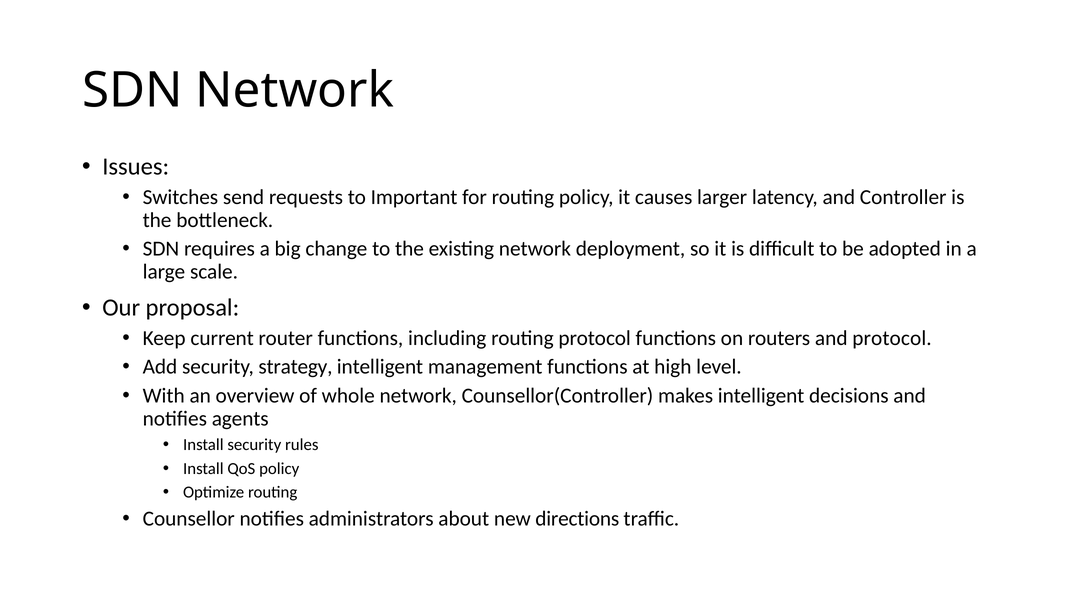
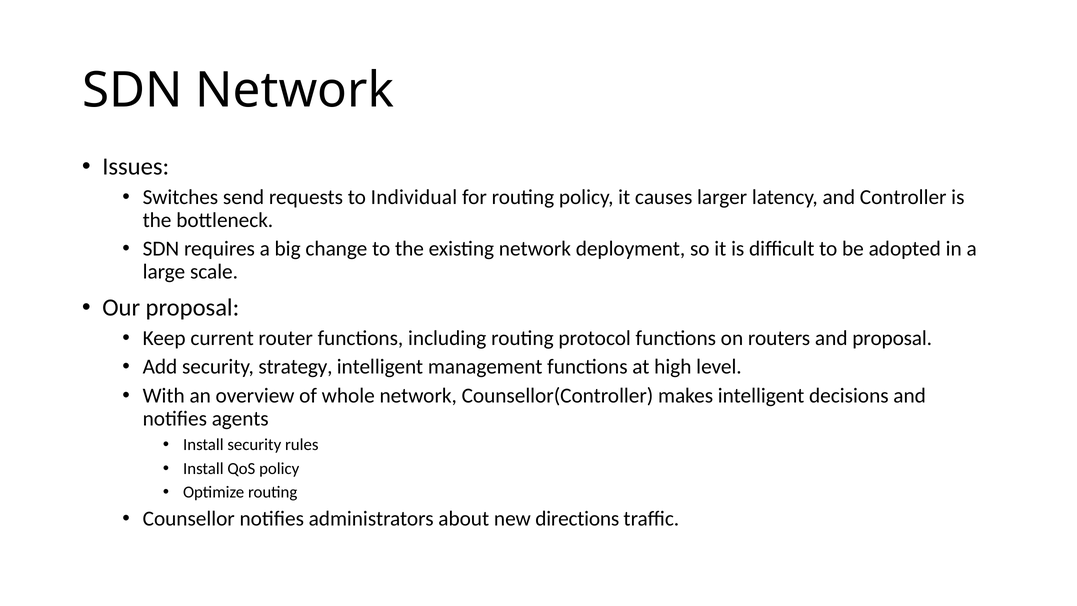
Important: Important -> Individual (414, 197)
and protocol: protocol -> proposal (892, 338)
